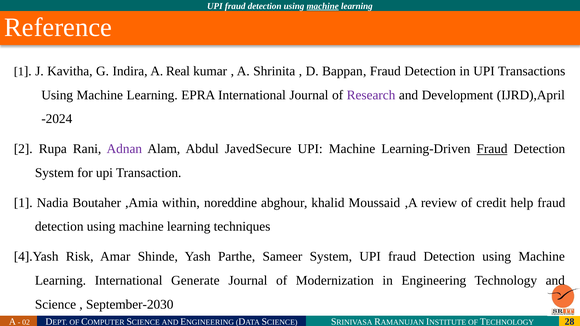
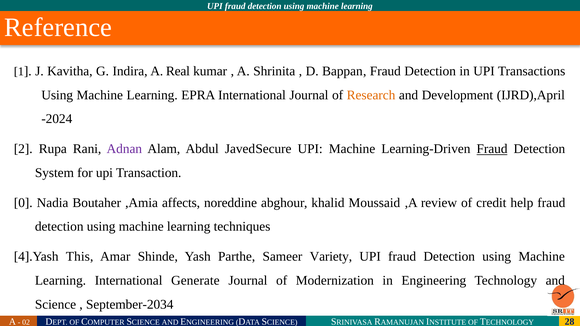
machine underline: present -> none (323, 6)
Research colour: purple -> orange (371, 95)
1: 1 -> 0 (23, 203)
within: within -> affects (181, 203)
Risk: Risk -> This (80, 257)
Sameer System: System -> Variety (331, 257)
September-2030: September-2030 -> September-2034 (130, 305)
